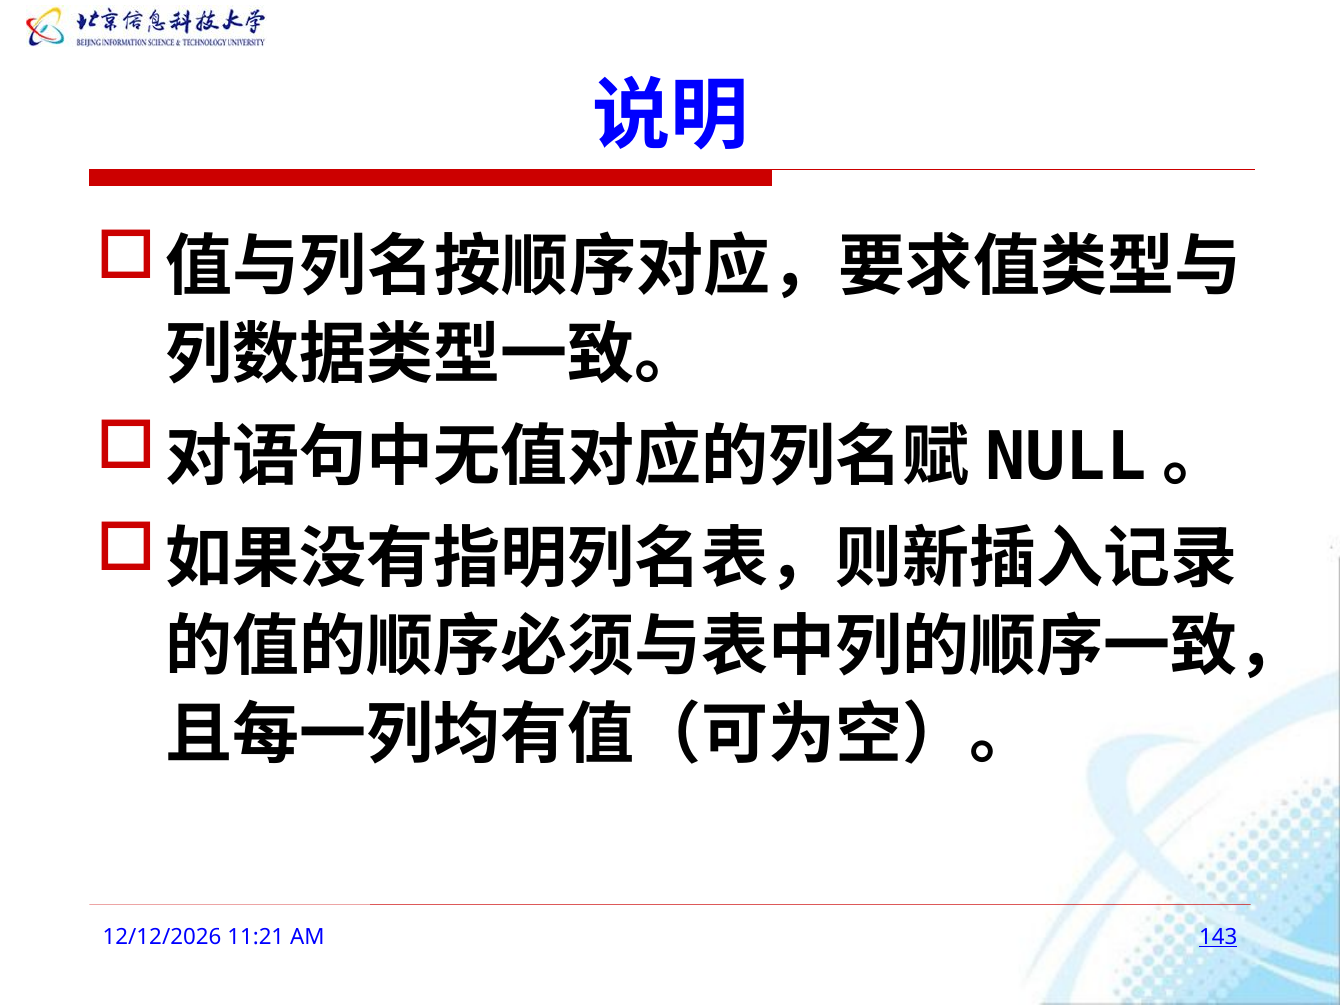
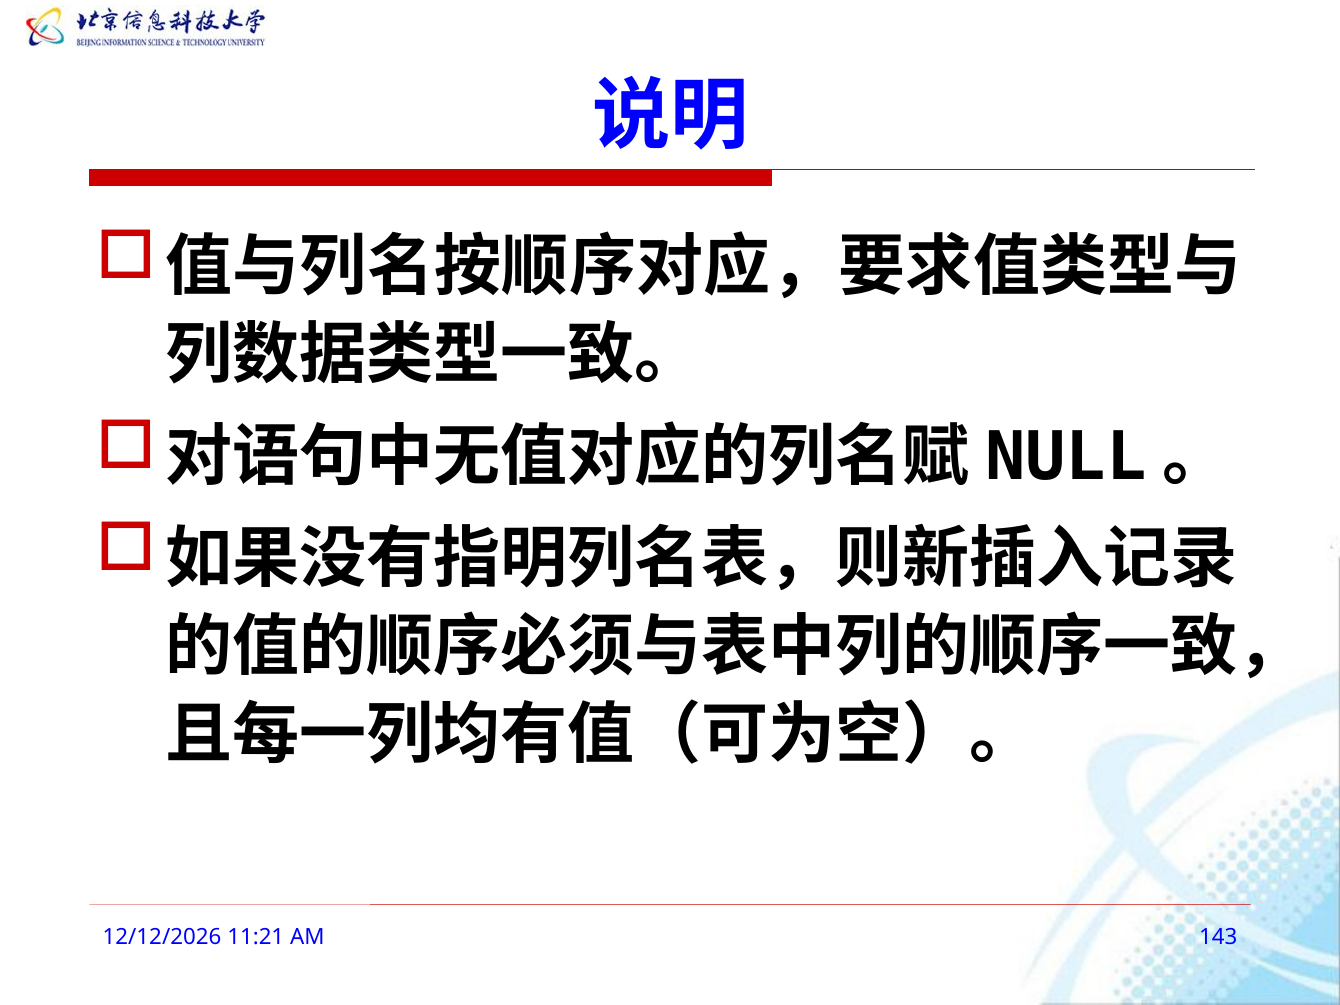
143 underline: present -> none (1218, 937)
